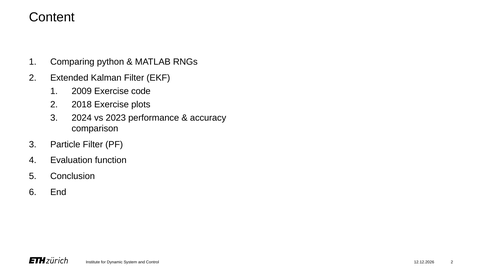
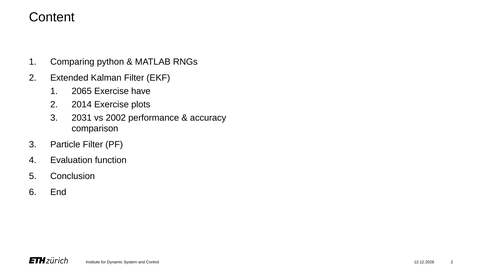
2009: 2009 -> 2065 (82, 91)
code: code -> have (141, 91)
2018: 2018 -> 2014 (82, 104)
2024: 2024 -> 2031 (82, 118)
2023: 2023 -> 2002 (116, 118)
